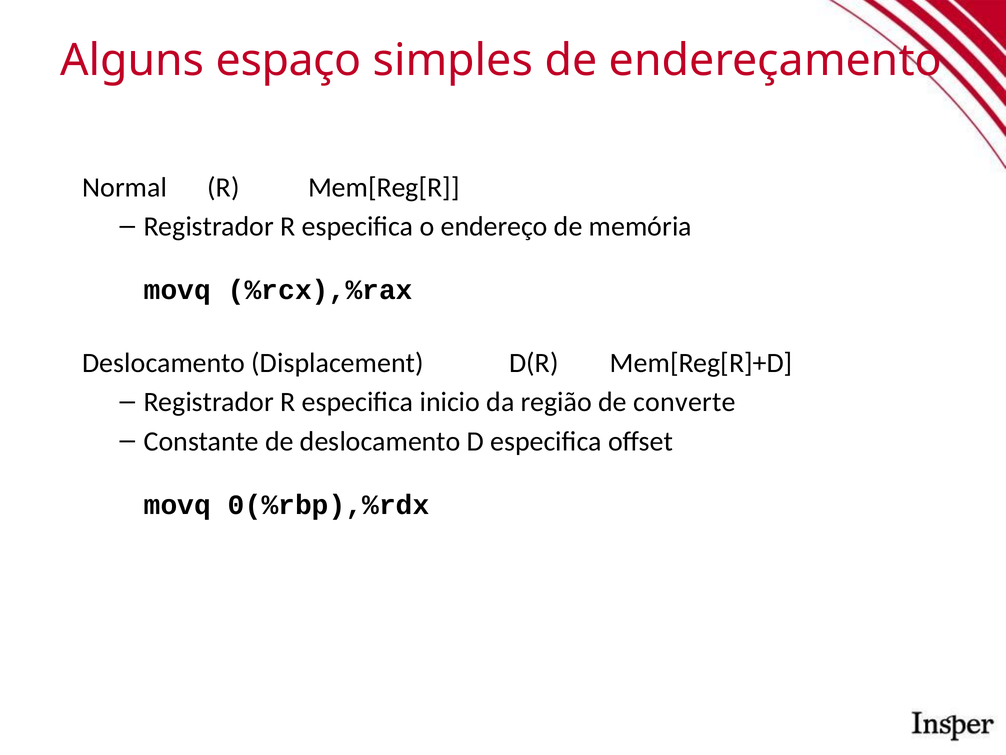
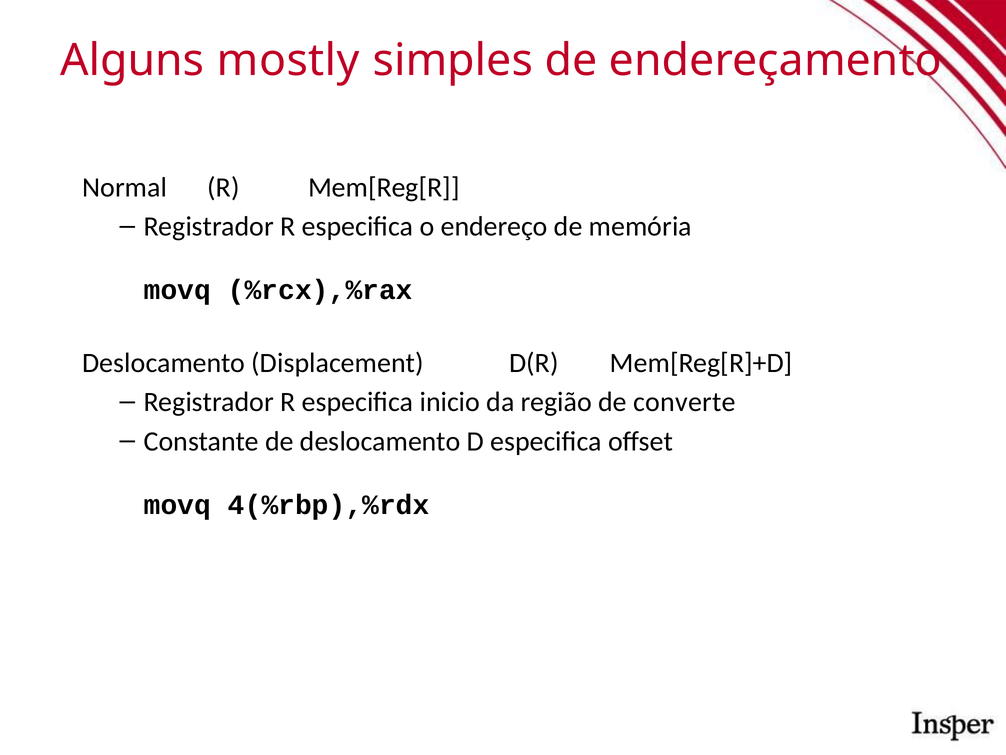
espaço: espaço -> mostly (288, 61)
0(%rbp),%rdx: 0(%rbp),%rdx -> 4(%rbp),%rdx (329, 505)
